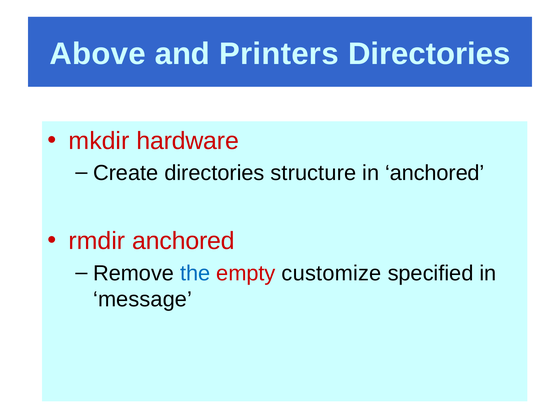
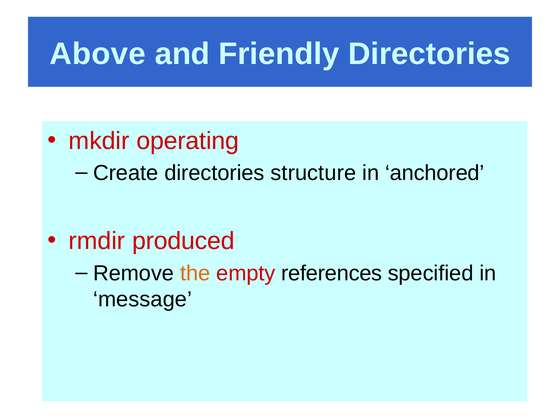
Printers: Printers -> Friendly (279, 54)
hardware: hardware -> operating (188, 141)
rmdir anchored: anchored -> produced (183, 241)
the colour: blue -> orange (195, 273)
customize: customize -> references (332, 273)
